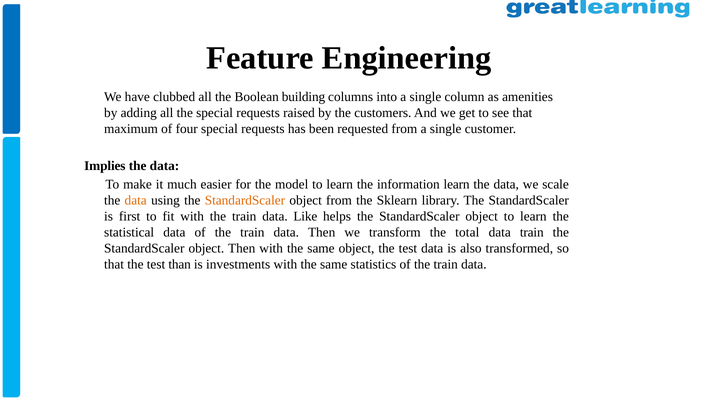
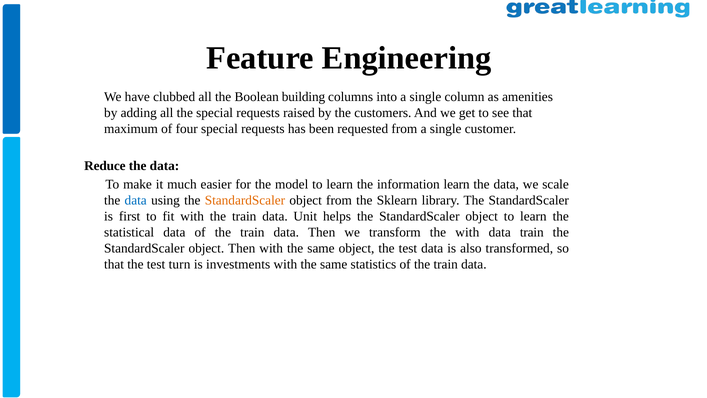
Implies: Implies -> Reduce (105, 166)
data colour: orange -> blue (136, 201)
Like: Like -> Unit (305, 217)
the total: total -> with (467, 233)
than: than -> turn (180, 265)
